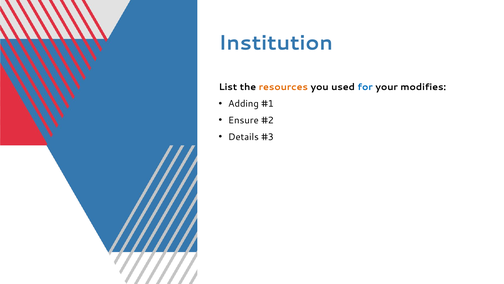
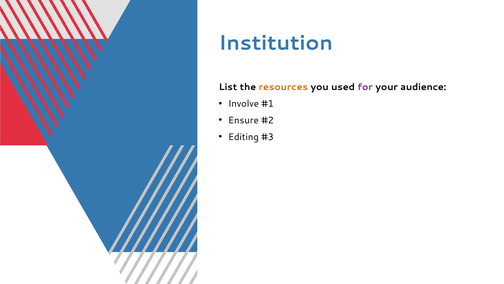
for colour: blue -> purple (365, 87)
modifies: modifies -> audience (423, 87)
Adding: Adding -> Involve (243, 104)
Details: Details -> Editing (243, 137)
